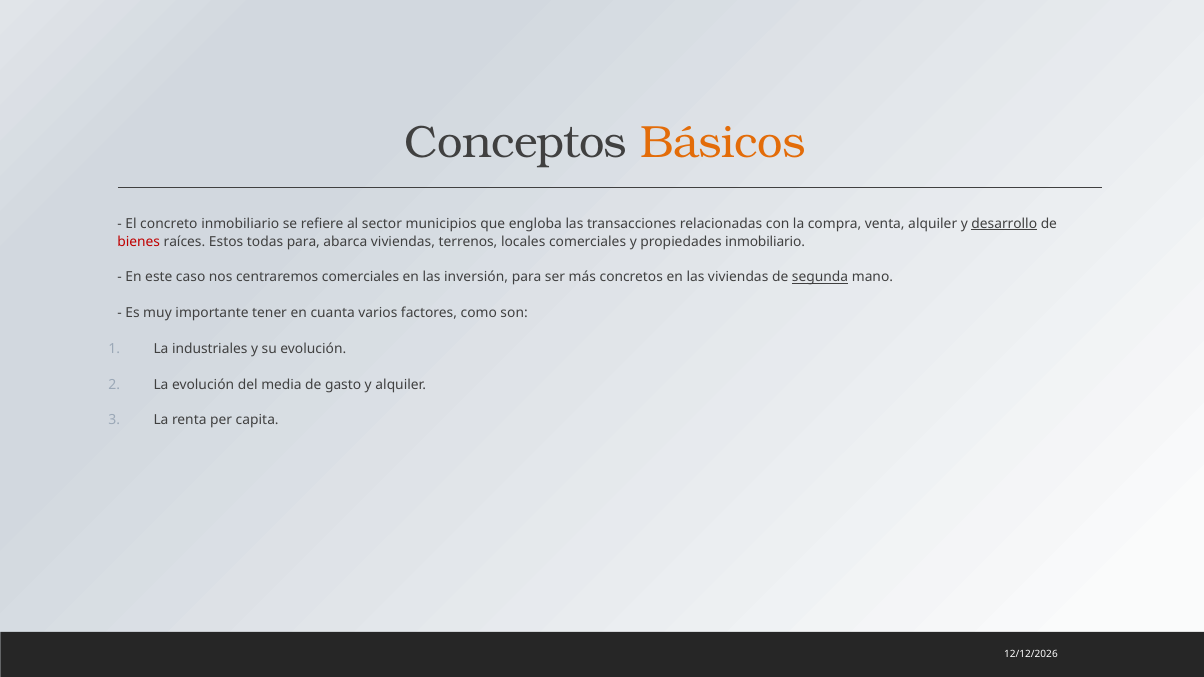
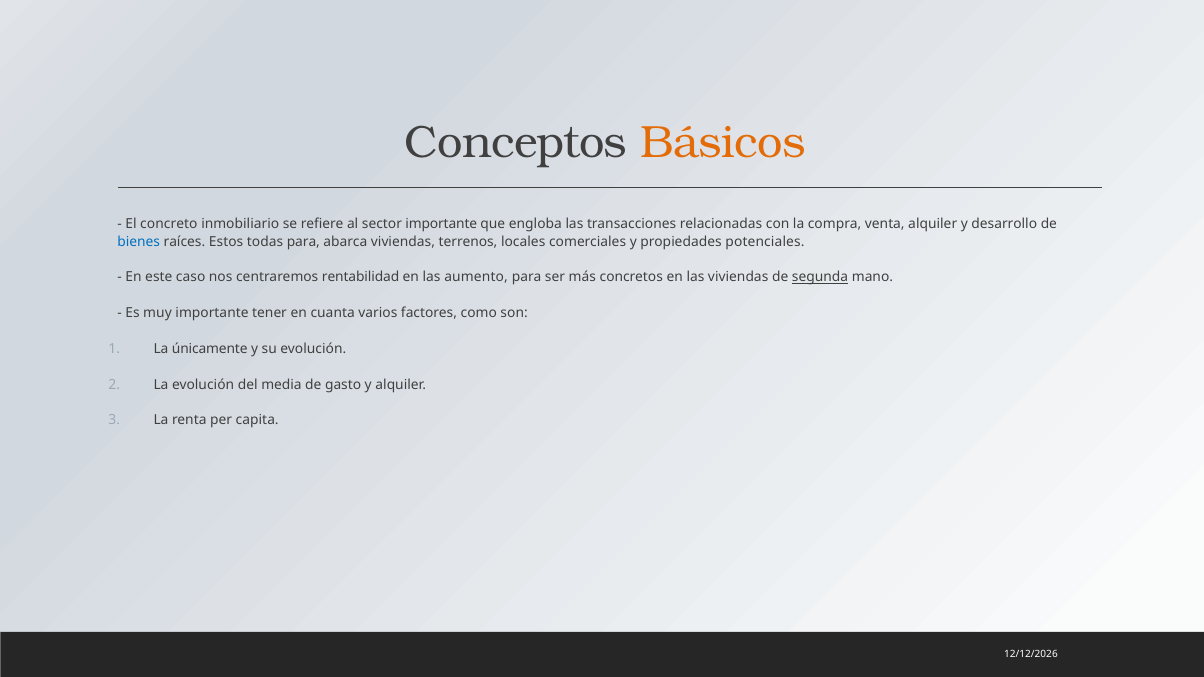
sector municipios: municipios -> importante (441, 224)
desarrollo underline: present -> none (1004, 224)
bienes colour: red -> blue (139, 242)
propiedades inmobiliario: inmobiliario -> potenciales (765, 242)
centraremos comerciales: comerciales -> rentabilidad (361, 278)
inversión: inversión -> aumento (476, 278)
industriales: industriales -> únicamente (210, 349)
